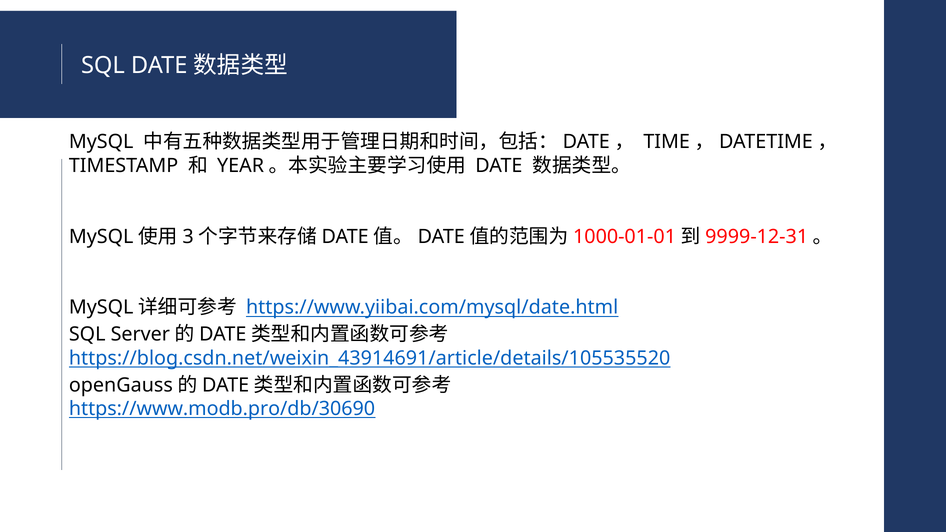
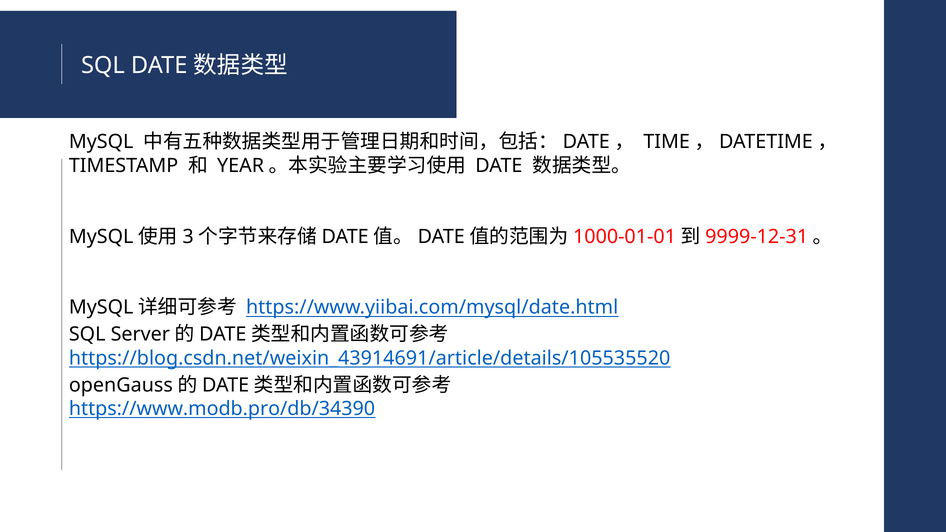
https://www.modb.pro/db/30690: https://www.modb.pro/db/30690 -> https://www.modb.pro/db/34390 (222, 409)
